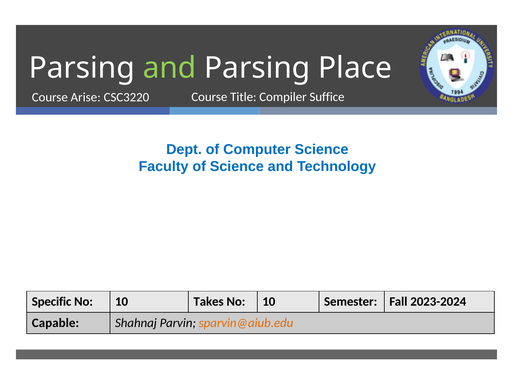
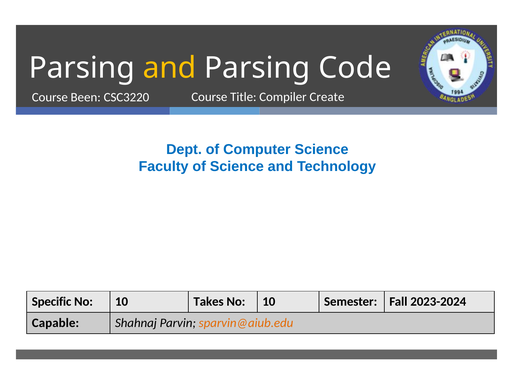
and colour: light green -> yellow (170, 68)
Place: Place -> Code (355, 68)
Suffice: Suffice -> Create (327, 97)
Arise: Arise -> Been (86, 97)
